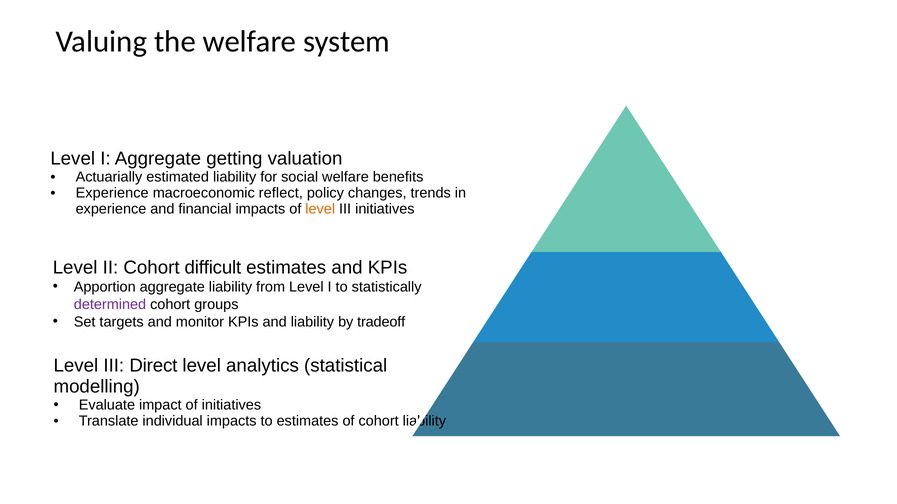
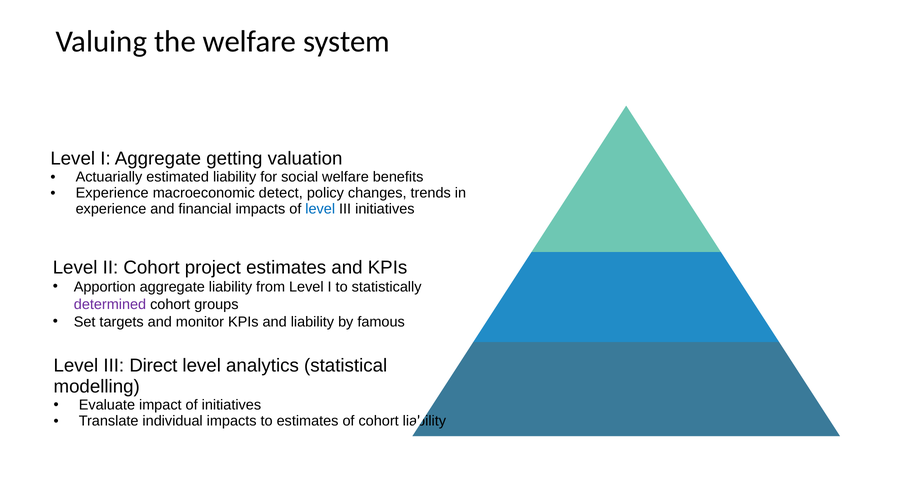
reflect: reflect -> detect (281, 193)
level colour: orange -> blue (320, 209)
difficult: difficult -> project (213, 268)
tradeoff: tradeoff -> famous (381, 322)
